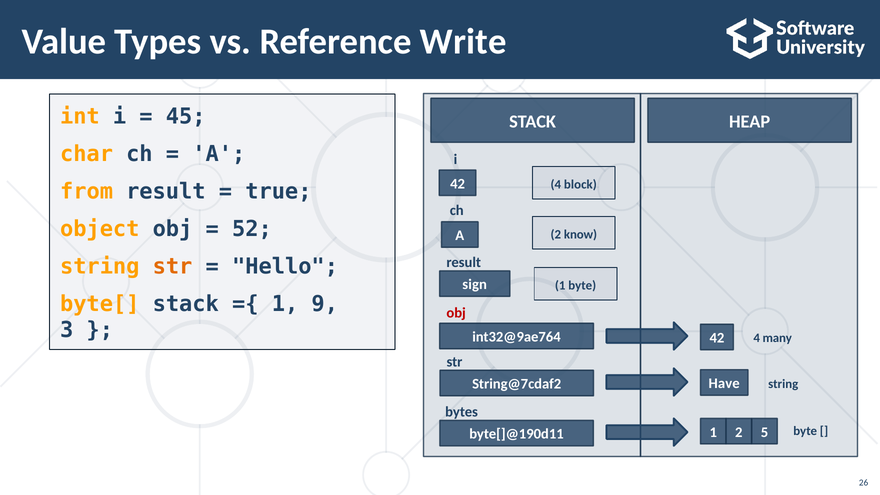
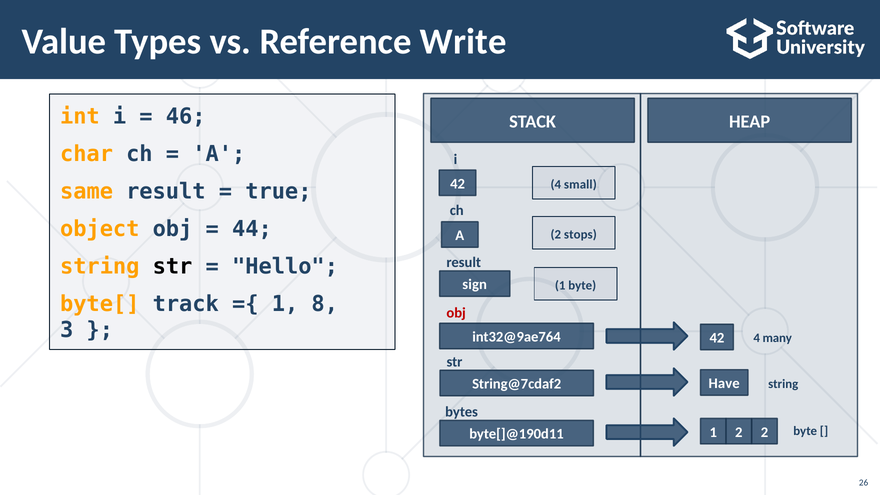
45: 45 -> 46 (186, 117)
block: block -> small (580, 184)
from: from -> same (87, 192)
52: 52 -> 44 (252, 229)
know: know -> stops (580, 235)
str colour: orange -> black (172, 266)
byte[ stack: stack -> track (186, 304)
9: 9 -> 8 (325, 304)
2 5: 5 -> 2 (764, 432)
